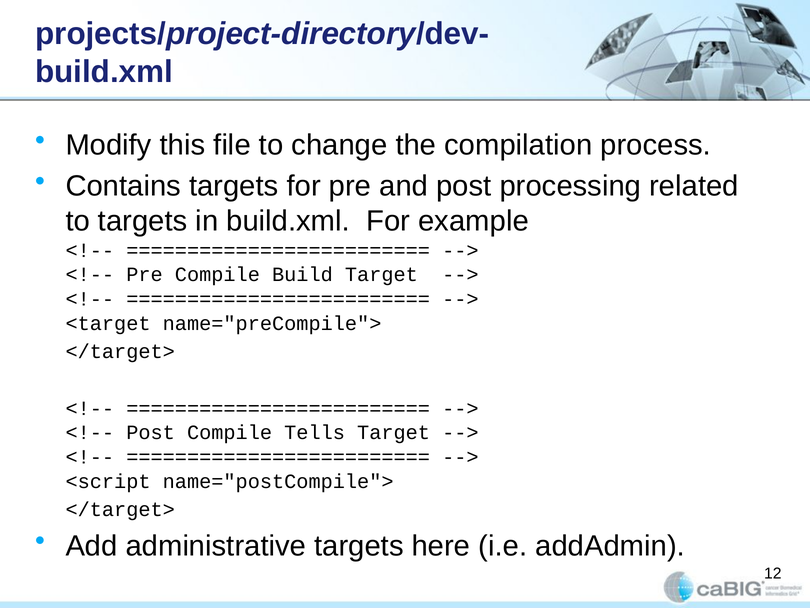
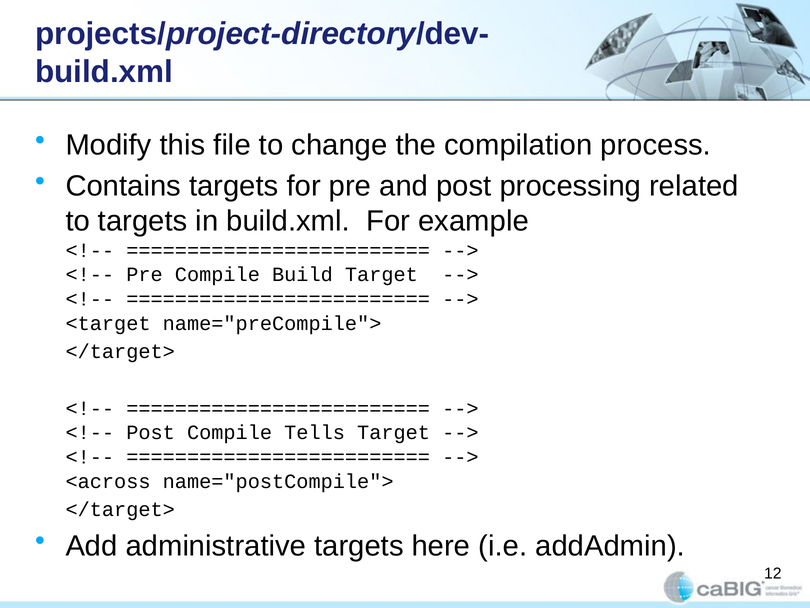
<script: <script -> <across (108, 481)
